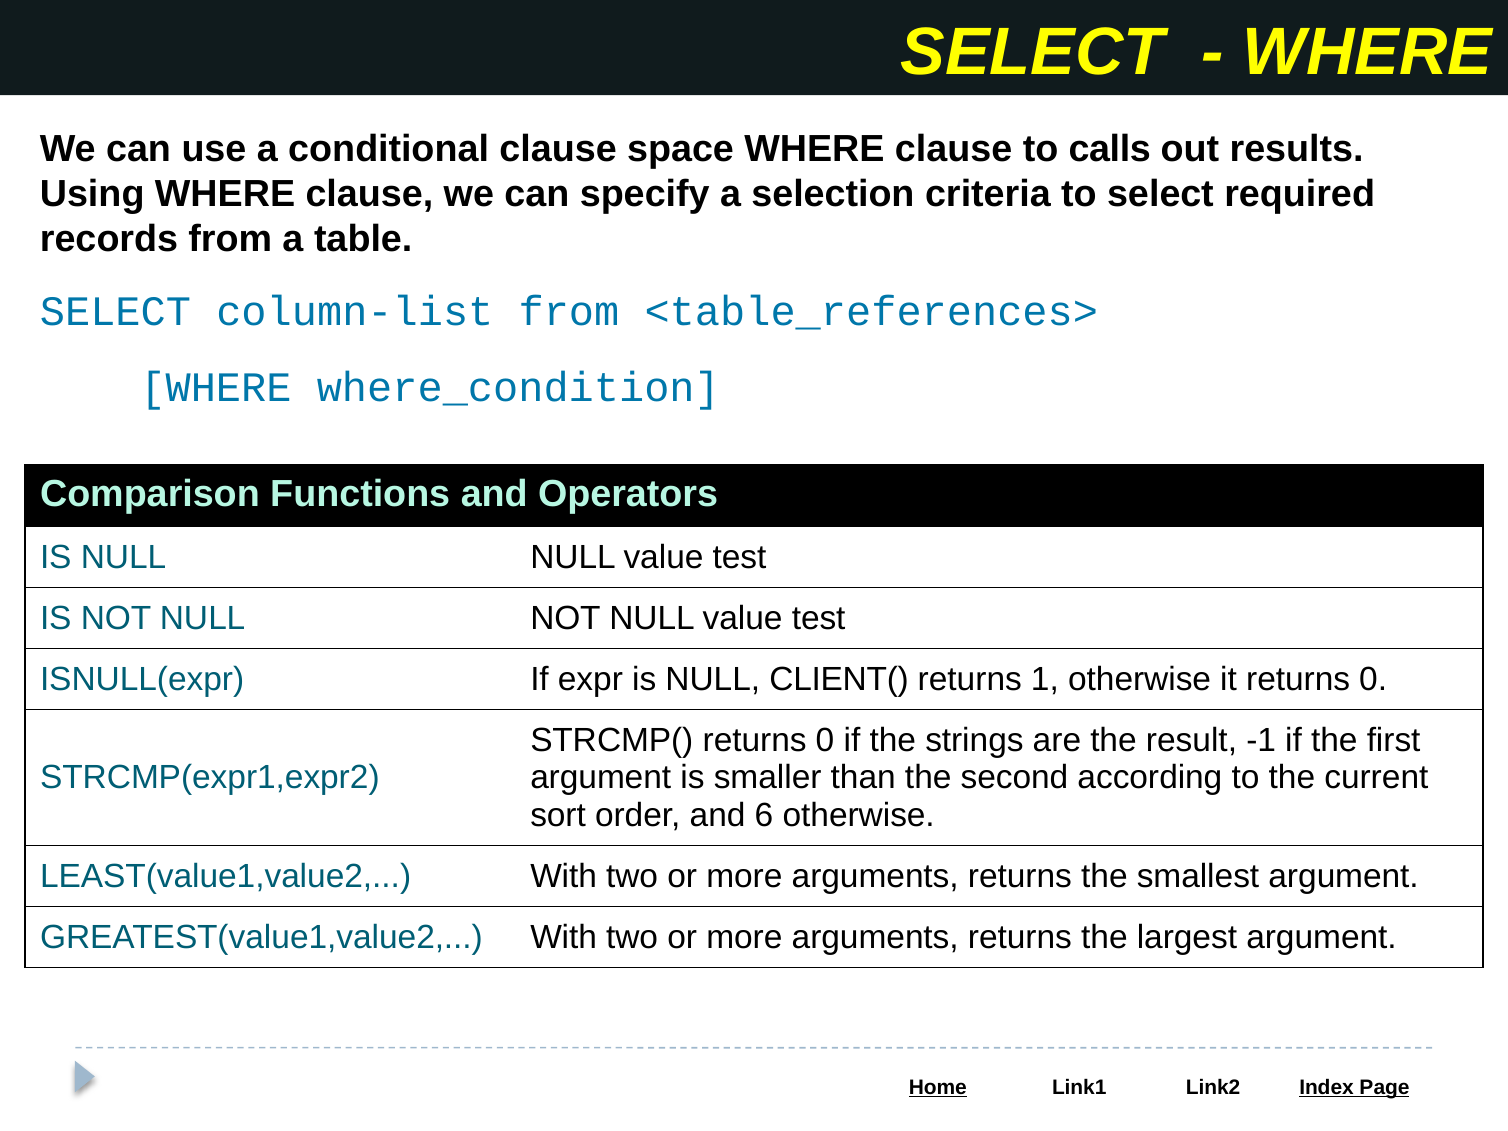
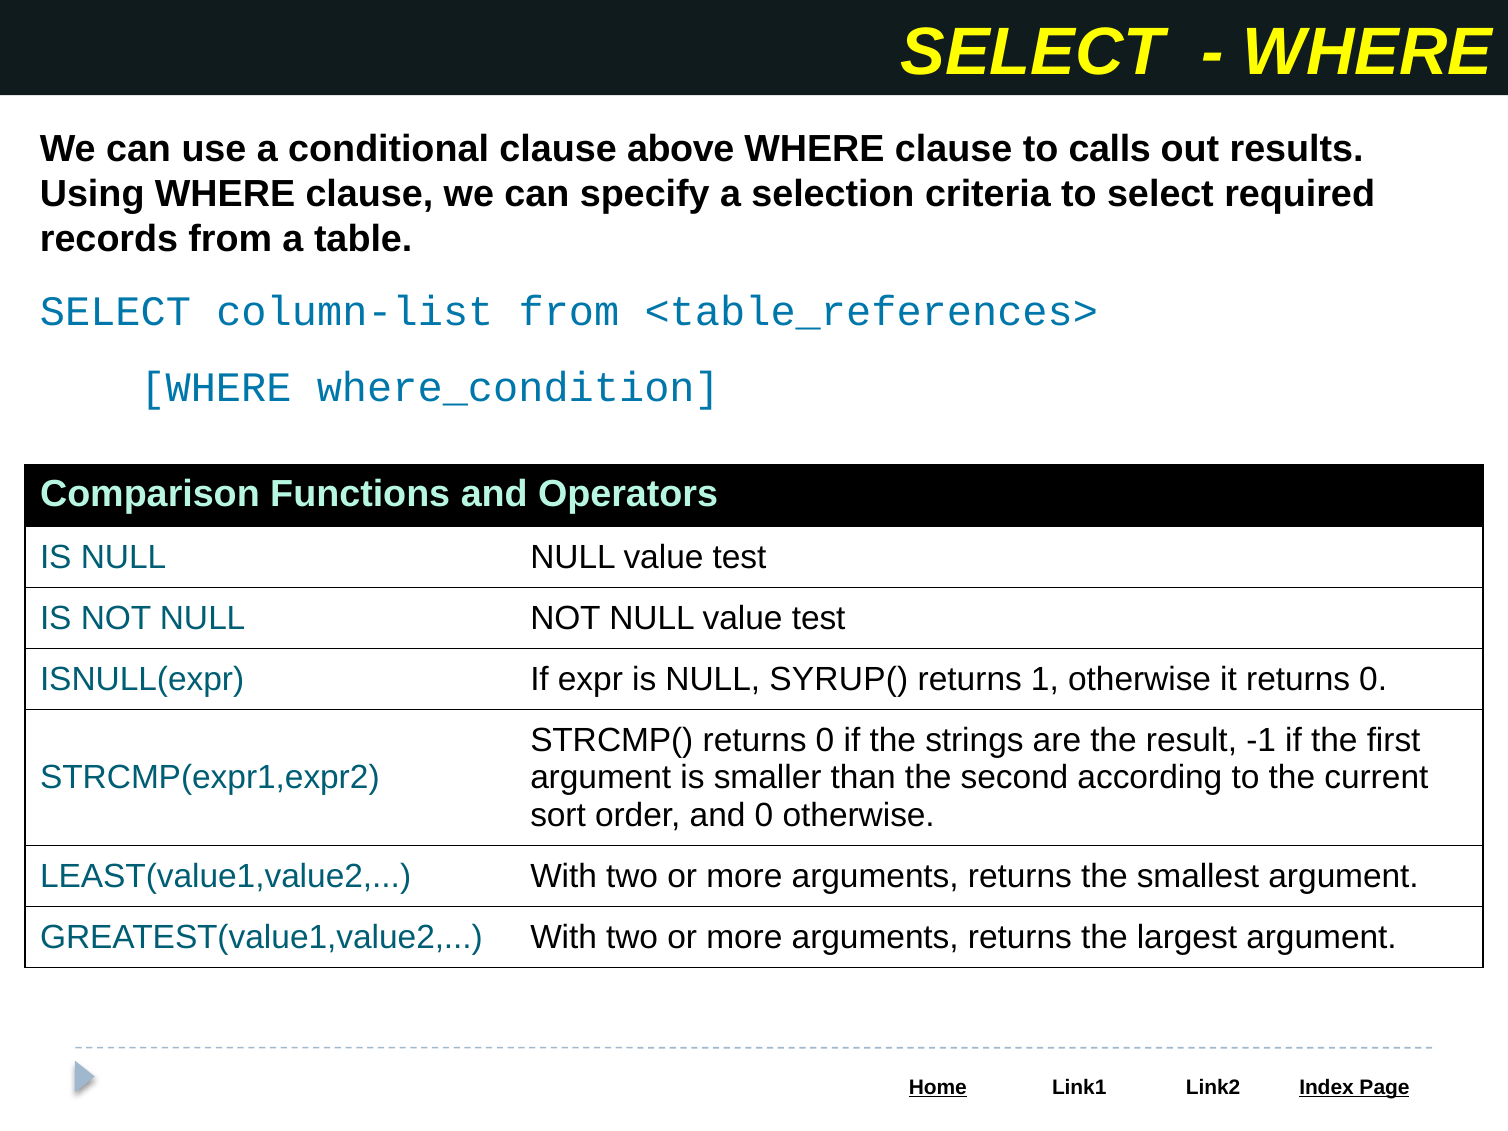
space: space -> above (681, 149)
CLIENT(: CLIENT( -> SYRUP( (839, 679)
and 6: 6 -> 0 (764, 815)
